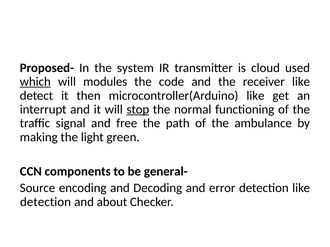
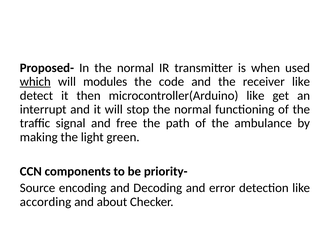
In the system: system -> normal (135, 68)
cloud: cloud -> when (266, 68)
stop underline: present -> none (138, 110)
general-: general- -> priority- (166, 172)
detection: detection -> according (46, 202)
